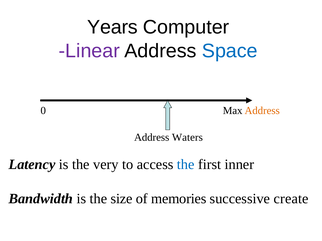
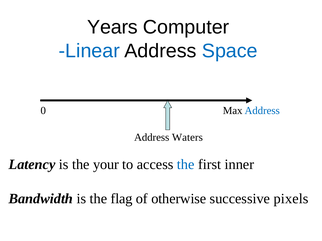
Linear colour: purple -> blue (89, 51)
Address colour: orange -> blue (262, 111)
very: very -> your (106, 165)
size: size -> flag (122, 199)
memories: memories -> otherwise (179, 199)
create: create -> pixels (291, 199)
